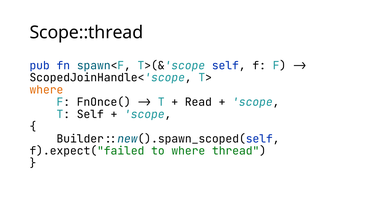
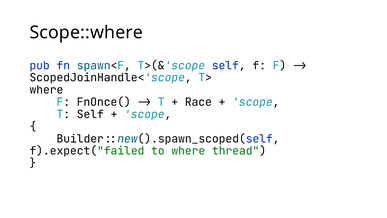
Scope::thread: Scope::thread -> Scope::where (86, 33)
where colour: orange -> black (46, 90)
Read: Read -> Race (198, 102)
